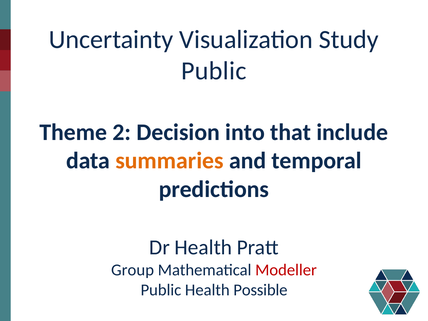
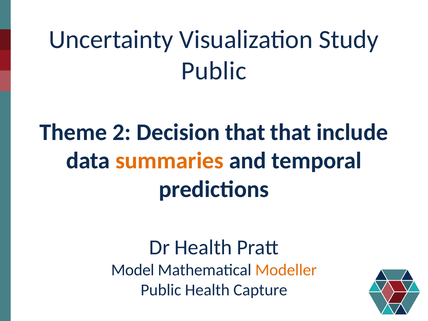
Decision into: into -> that (245, 132)
Group: Group -> Model (133, 270)
Modeller colour: red -> orange (286, 270)
Possible: Possible -> Capture (260, 290)
